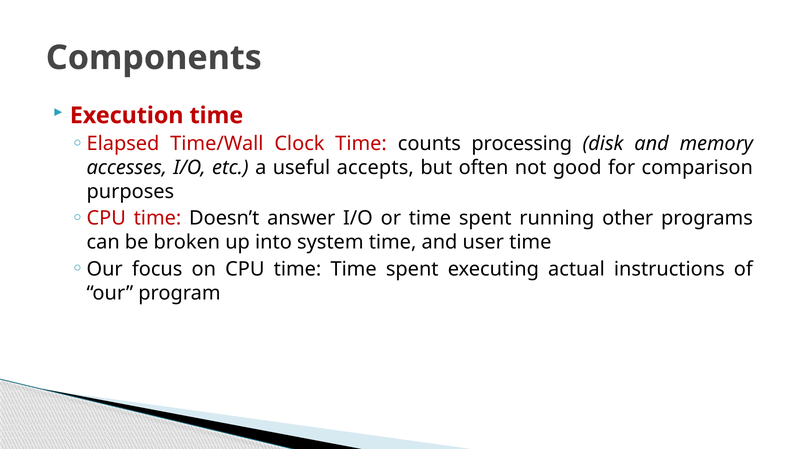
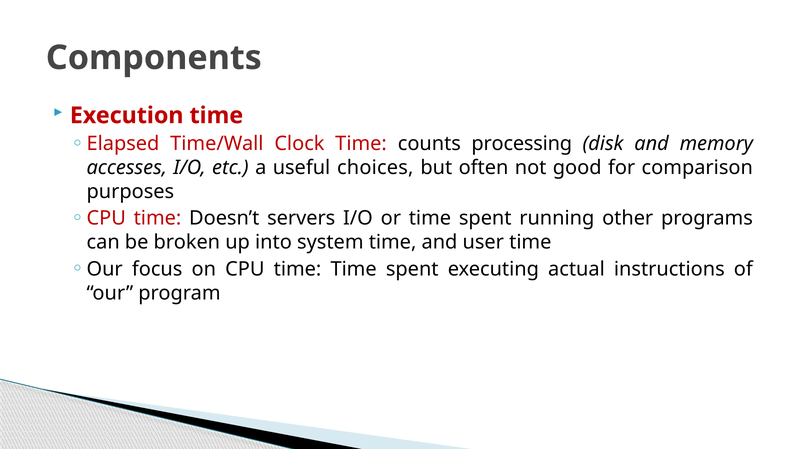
accepts: accepts -> choices (375, 168)
answer: answer -> servers (301, 219)
